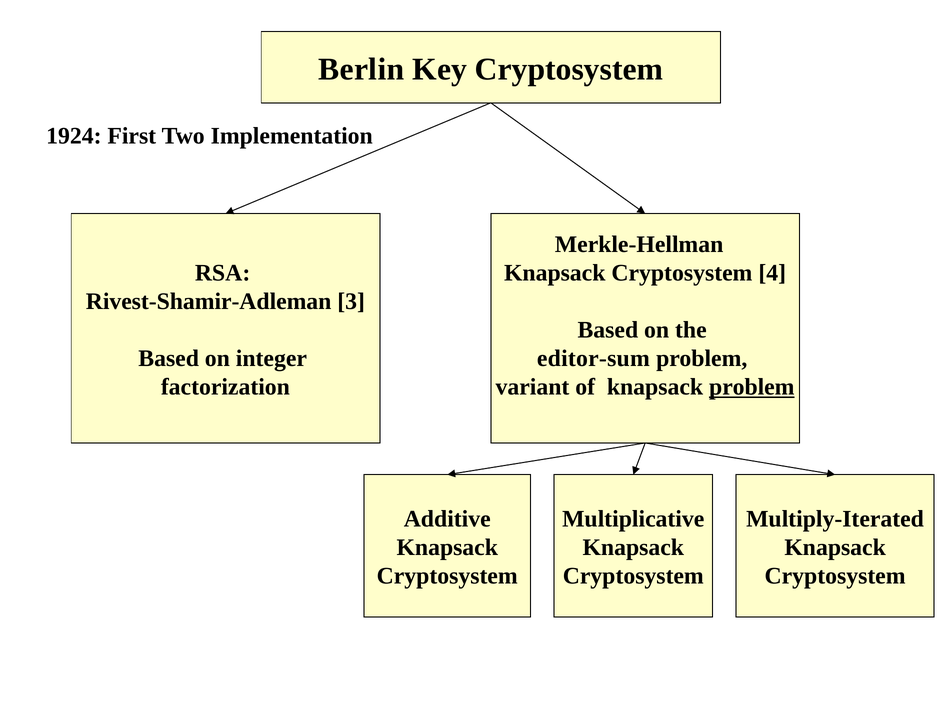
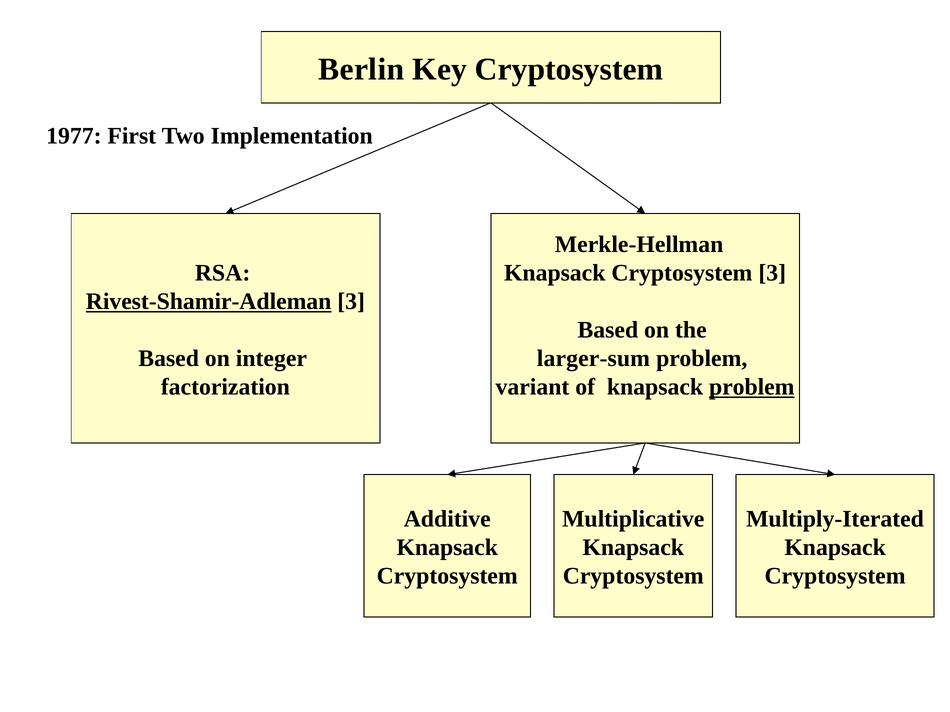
1924: 1924 -> 1977 (74, 136)
Cryptosystem 4: 4 -> 3 (772, 273)
Rivest-Shamir-Adleman underline: none -> present (209, 302)
editor-sum: editor-sum -> larger-sum (593, 359)
